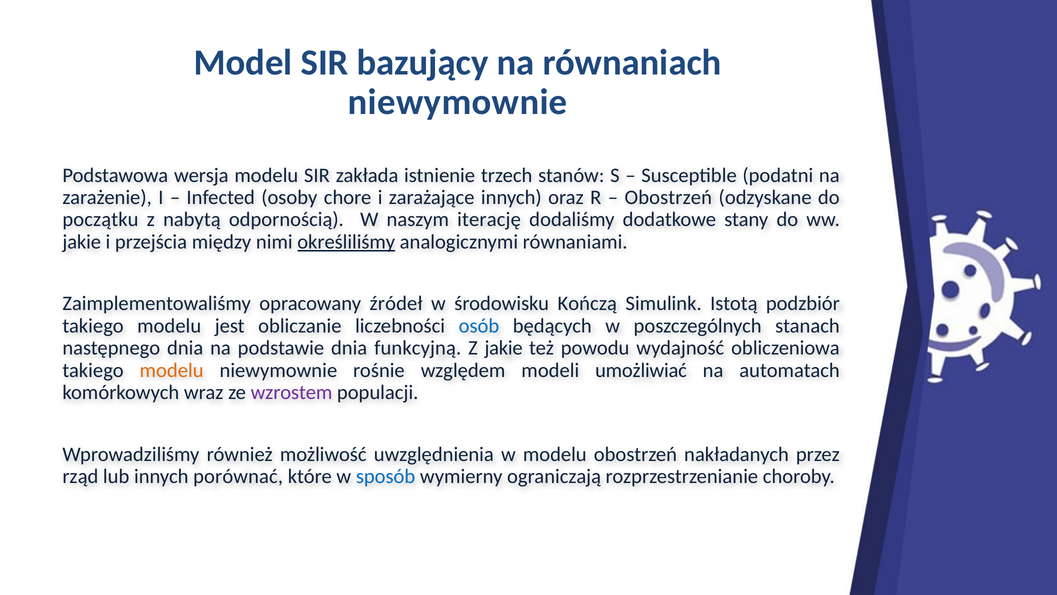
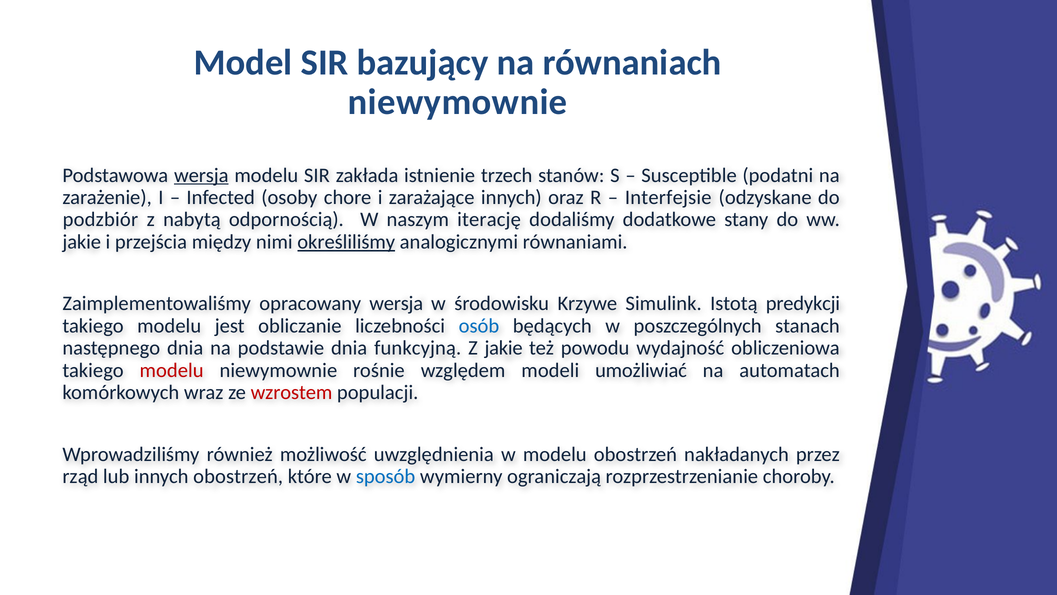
wersja underline: none -> present (201, 175)
Obostrzeń: Obostrzeń -> Interfejsie (668, 197)
początku: początku -> podzbiór (100, 220)
opracowany źródeł: źródeł -> wersja (396, 303)
Kończą: Kończą -> Krzywe (587, 303)
podzbiór: podzbiór -> predykcji (803, 303)
modelu colour: orange -> red (172, 370)
wzrostem colour: purple -> red (291, 392)
innych porównać: porównać -> obostrzeń (238, 476)
